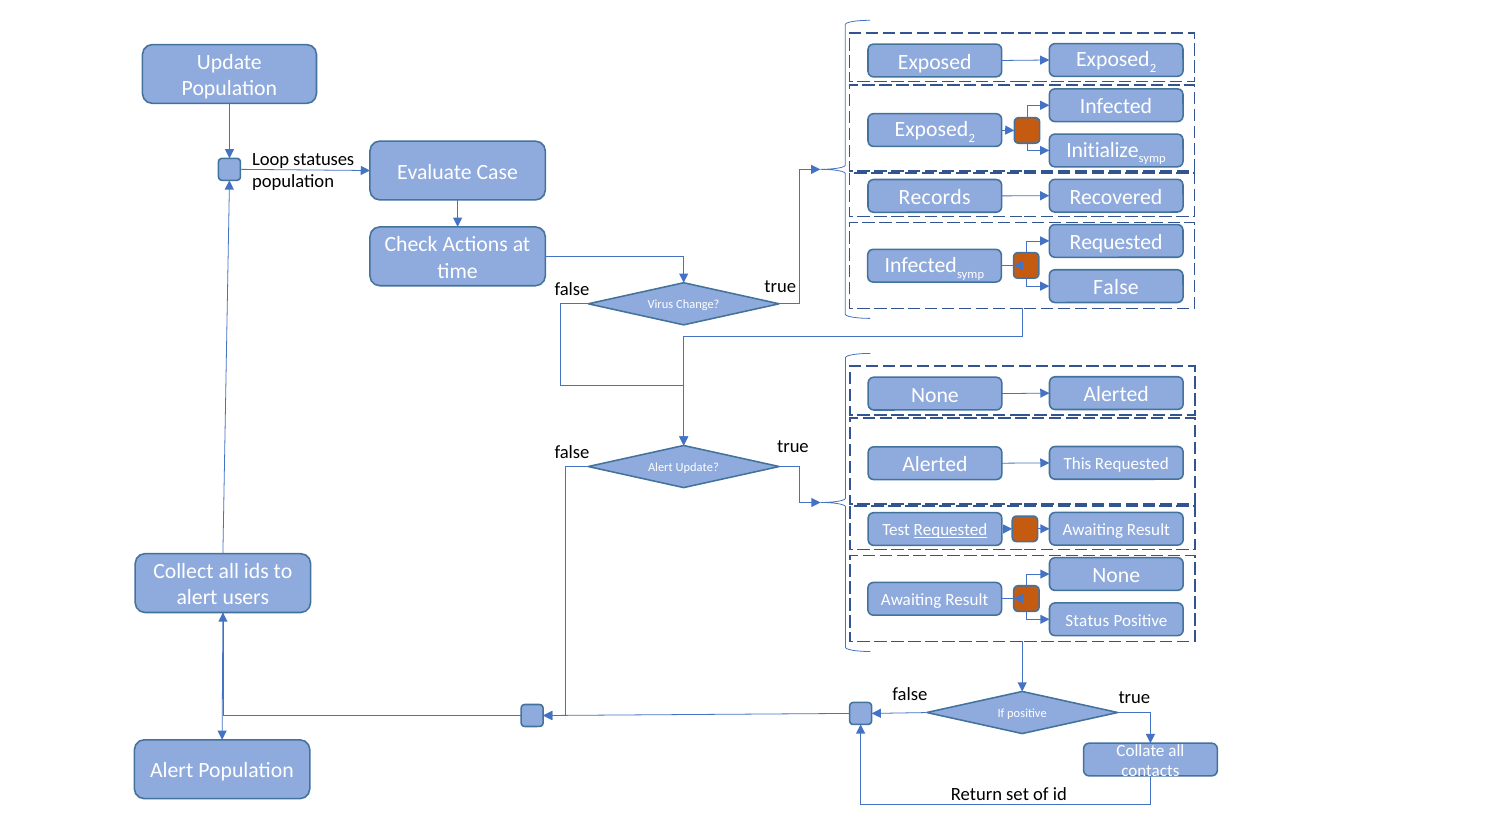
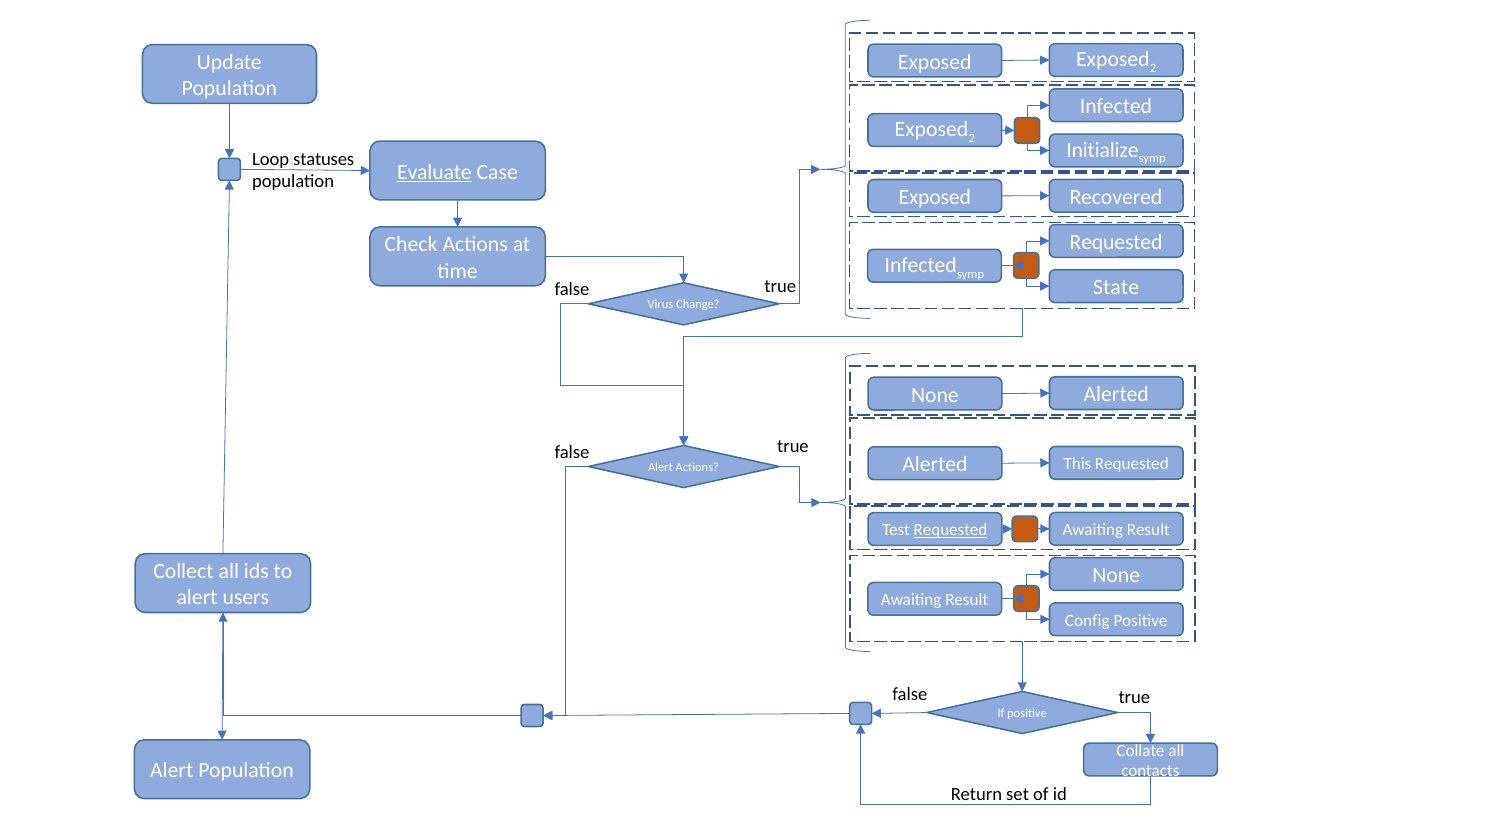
Evaluate underline: none -> present (434, 172)
Records: Records -> Exposed (935, 197)
False: False -> State (1116, 288)
Alert Update: Update -> Actions (697, 467)
Status: Status -> Config (1087, 620)
